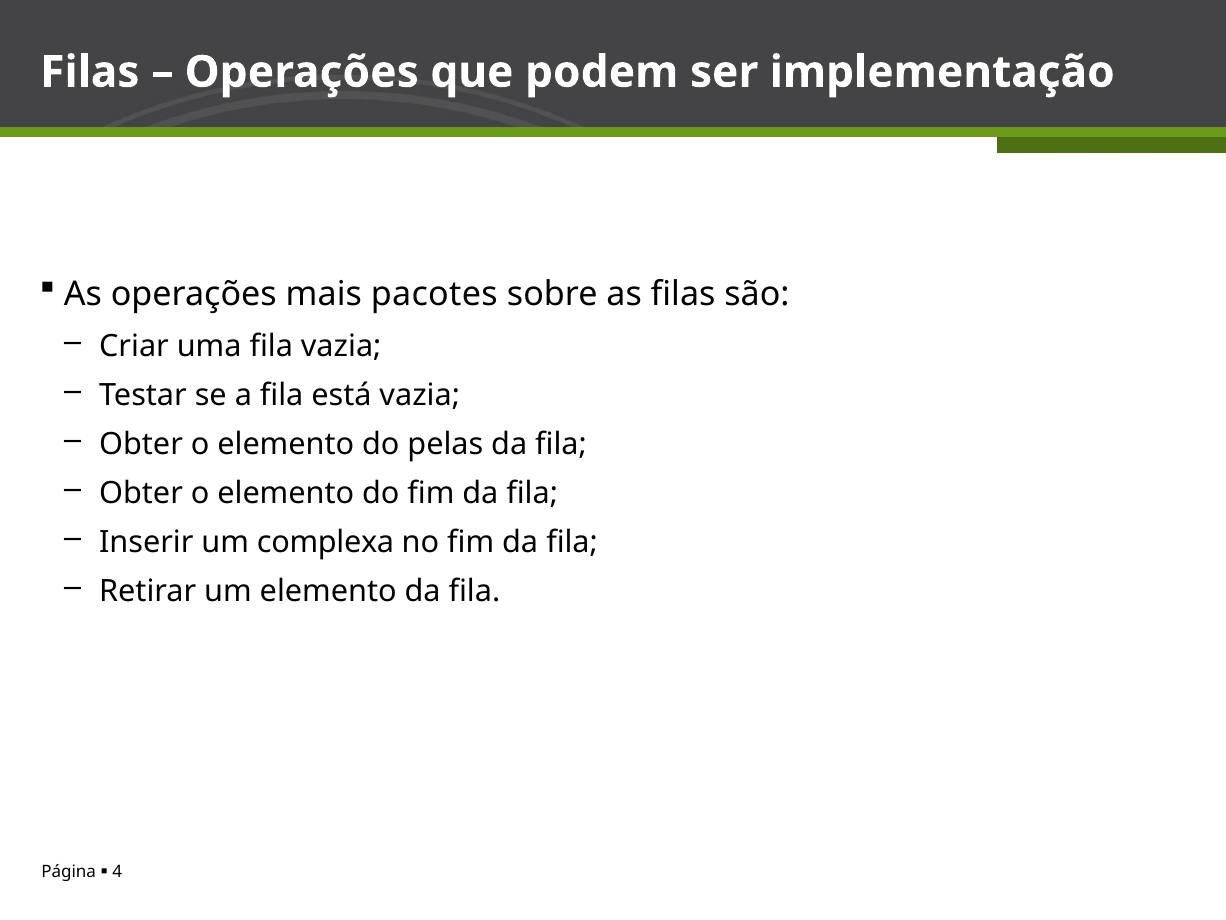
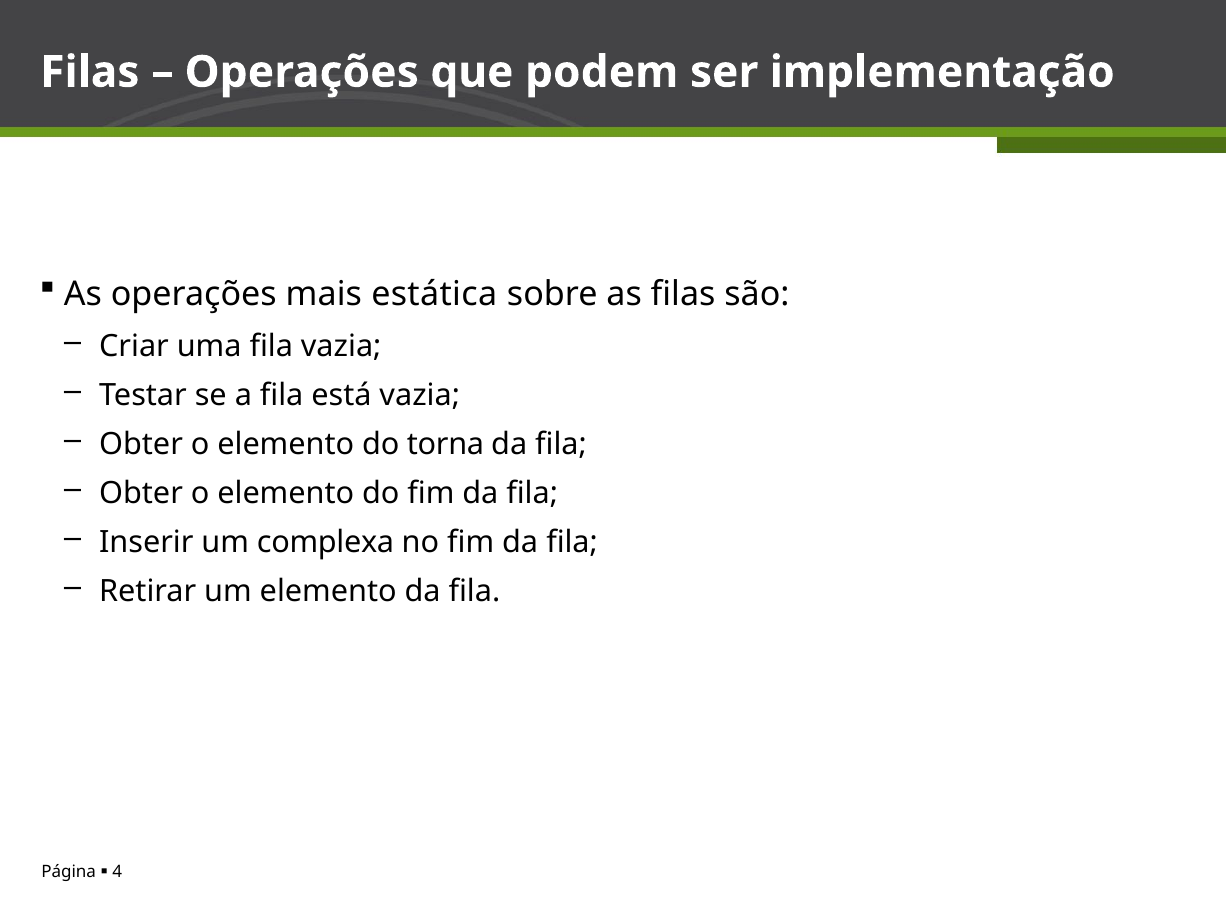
pacotes: pacotes -> estática (434, 294)
pelas: pelas -> torna (446, 444)
